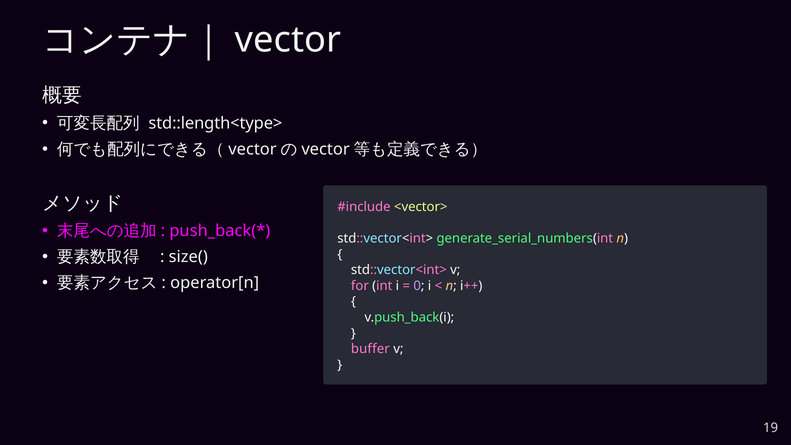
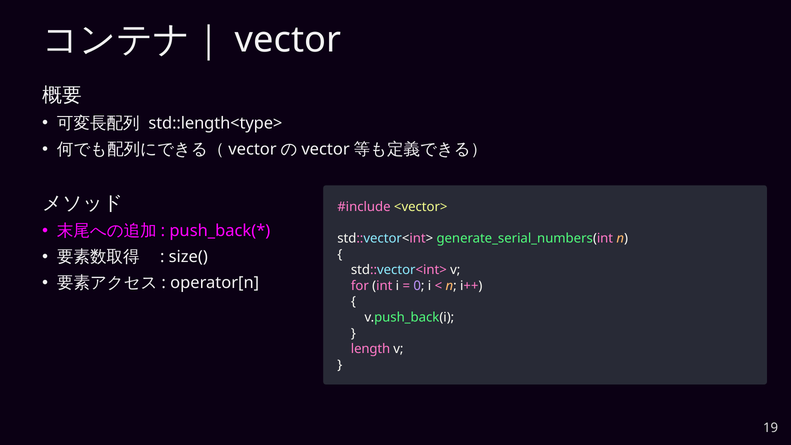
buffer: buffer -> length (371, 349)
